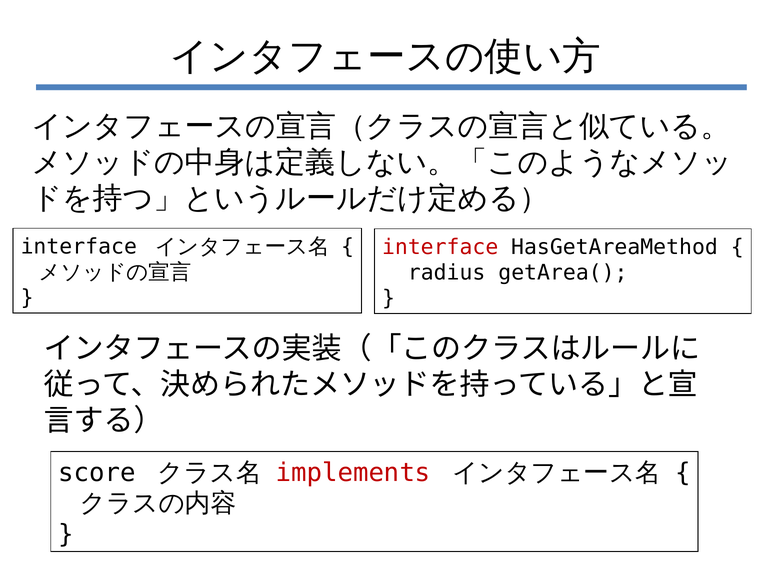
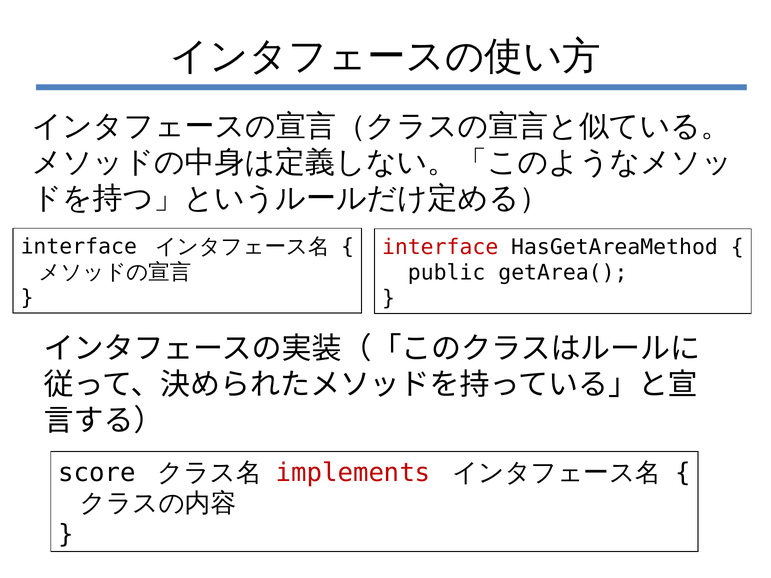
radius: radius -> public (447, 273)
